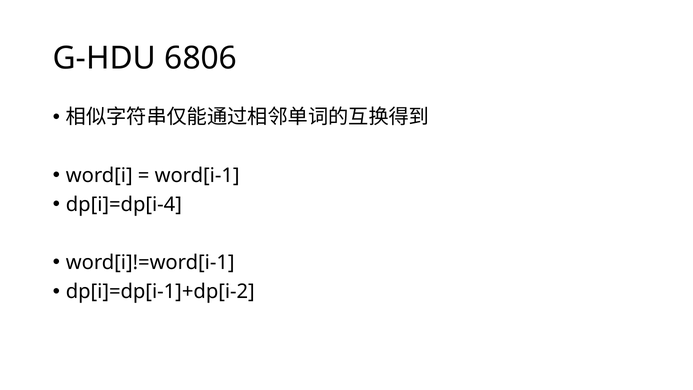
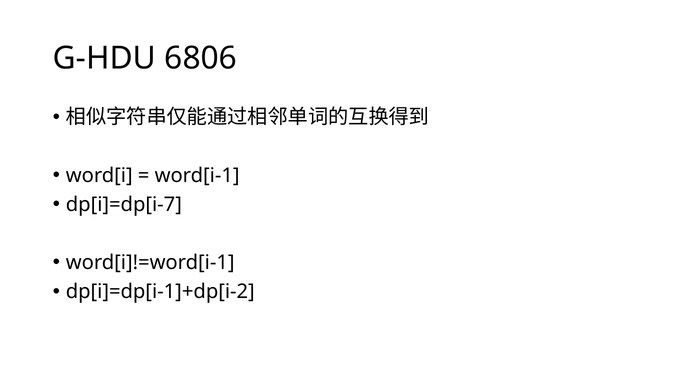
dp[i]=dp[i-4: dp[i]=dp[i-4 -> dp[i]=dp[i-7 (124, 204)
